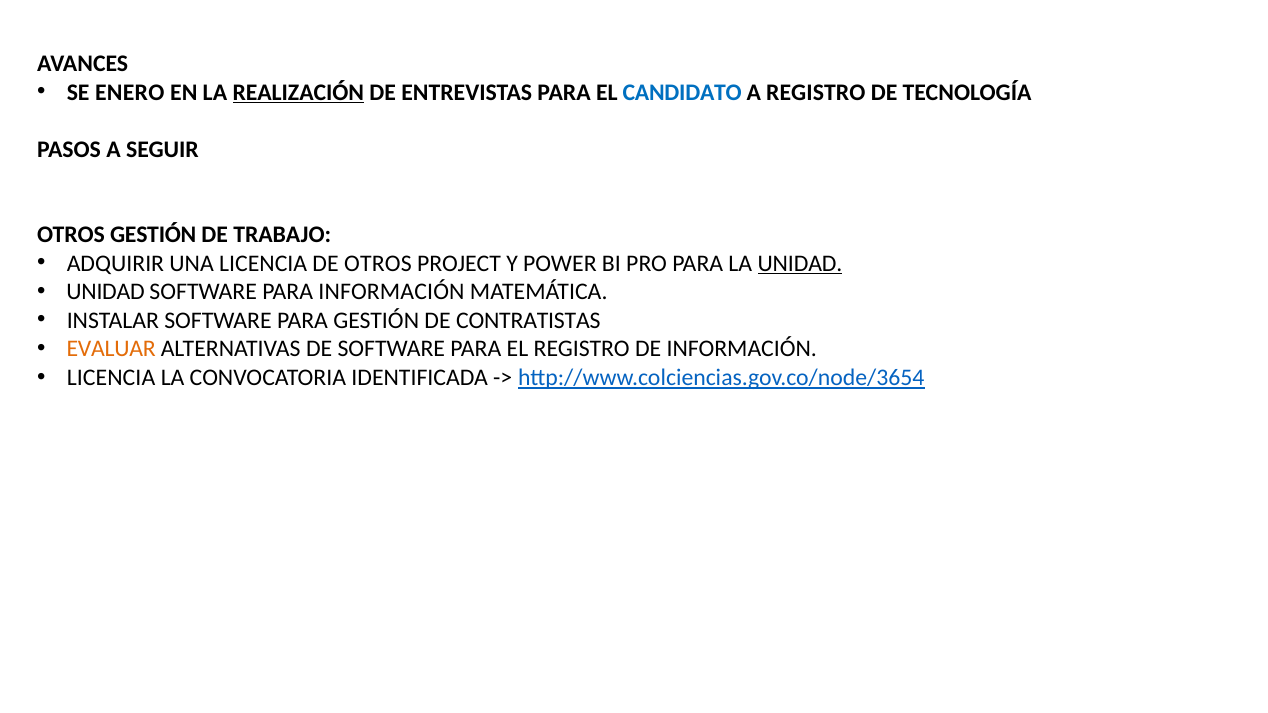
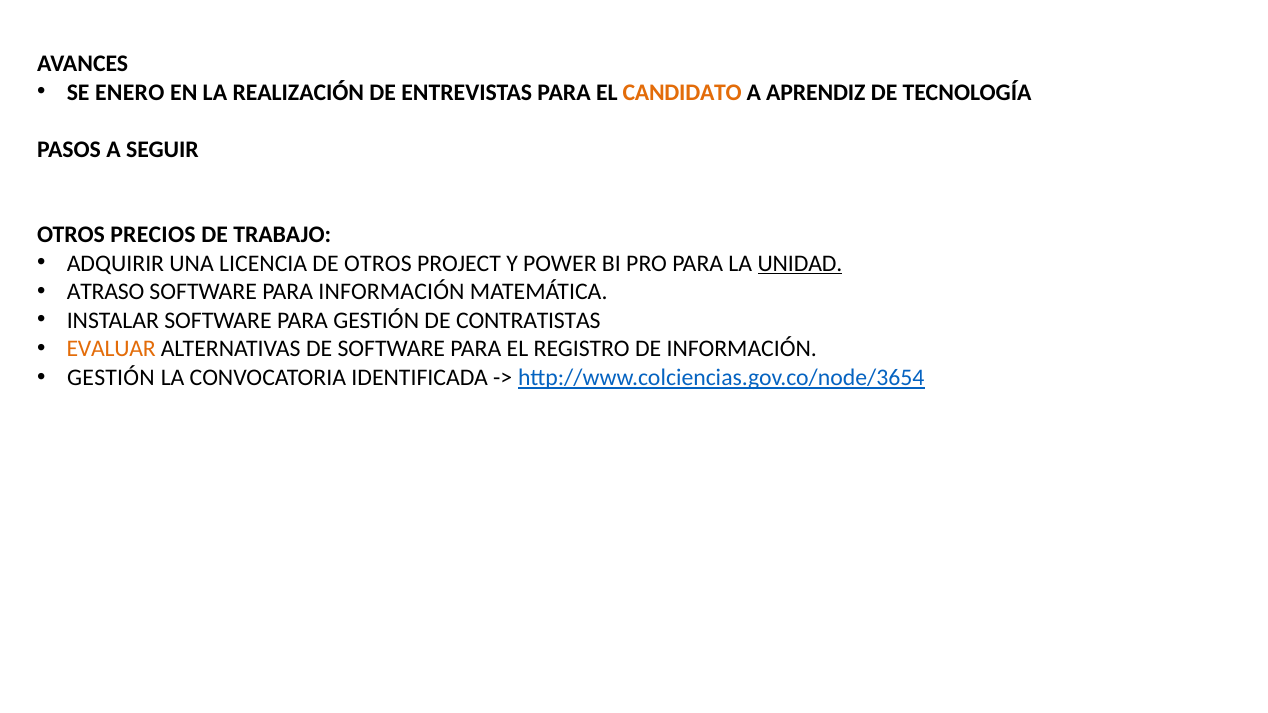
REALIZACIÓN underline: present -> none (298, 92)
CANDIDATO colour: blue -> orange (682, 92)
A REGISTRO: REGISTRO -> APRENDIZ (816, 92)
OTROS GESTIÓN: GESTIÓN -> PRECIOS (153, 235)
UNIDAD: UNIDAD -> ATRASO (106, 292)
LICENCIA: LICENCIA -> GESTIÓN (111, 378)
